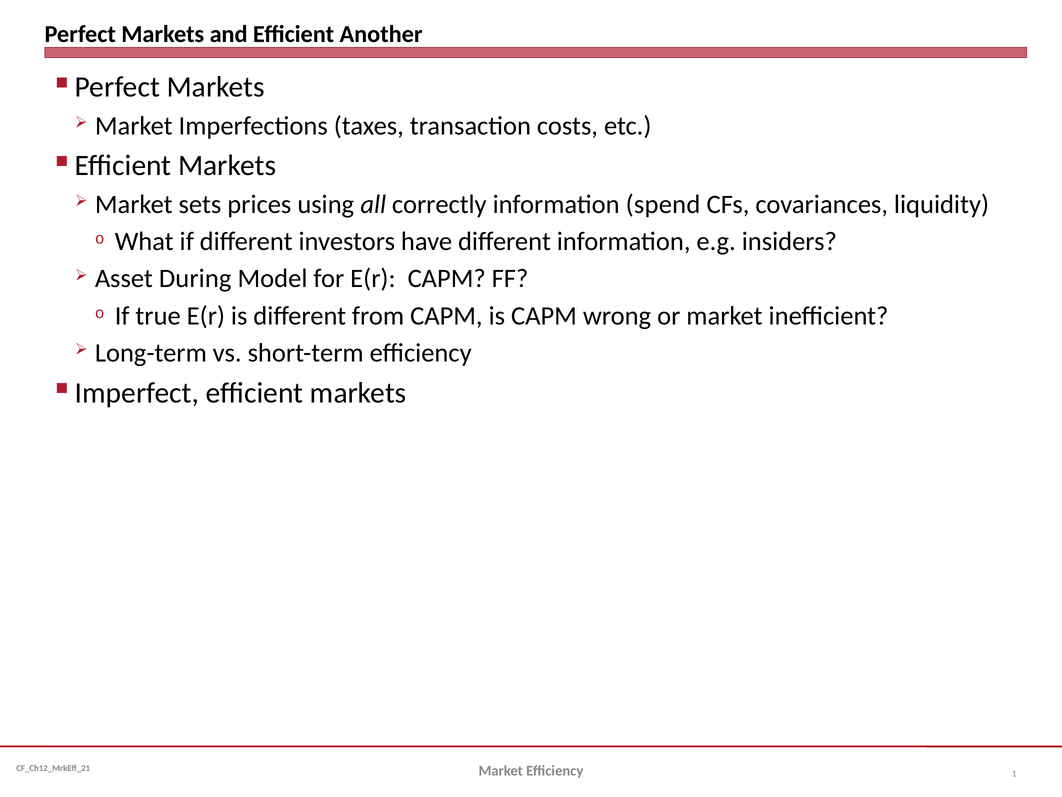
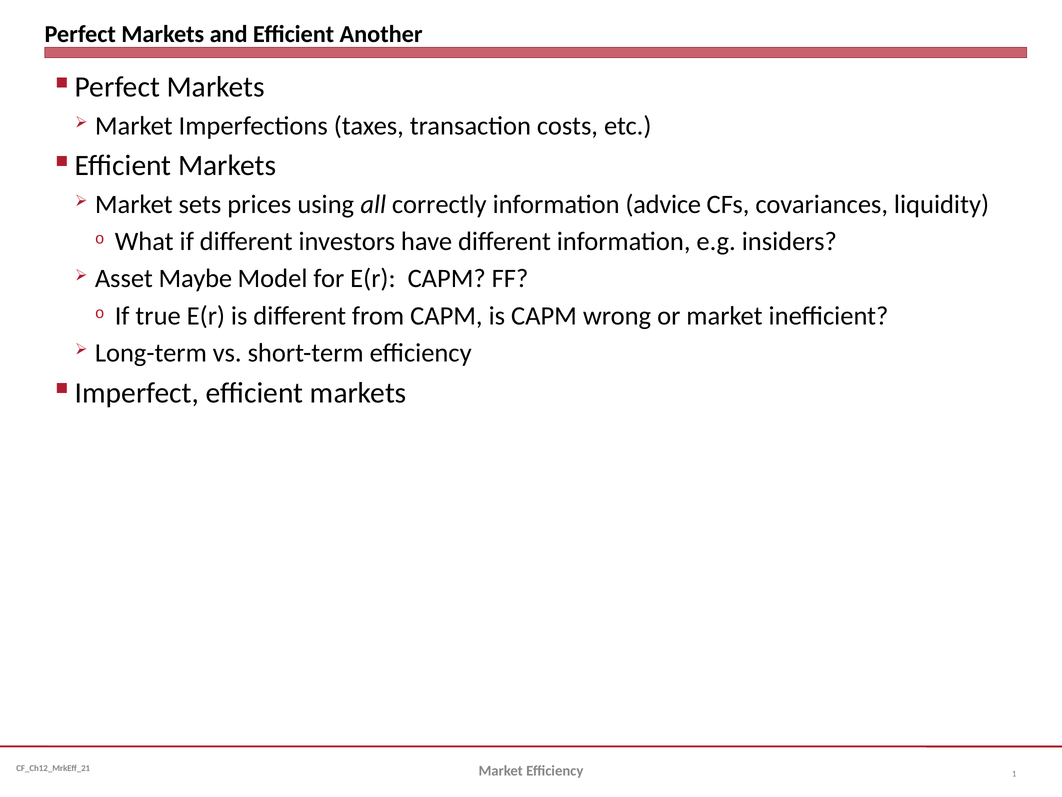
spend: spend -> advice (663, 204)
During: During -> Maybe (195, 279)
